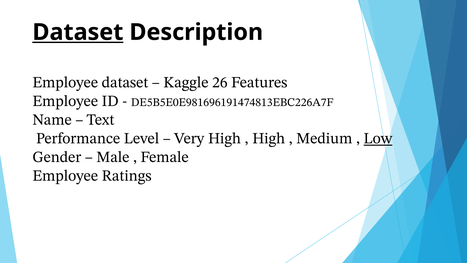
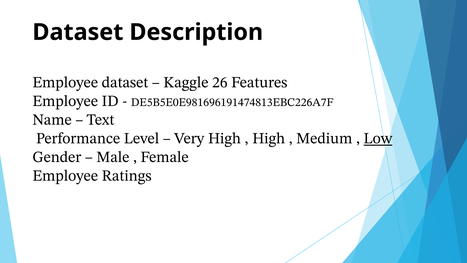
Dataset underline: present -> none (78, 32)
